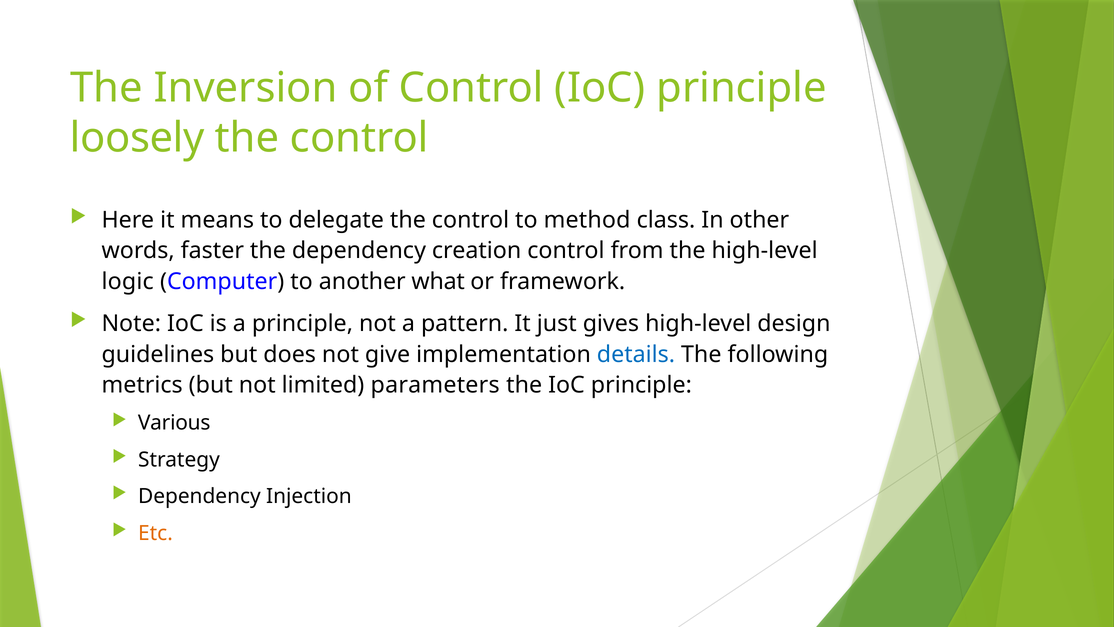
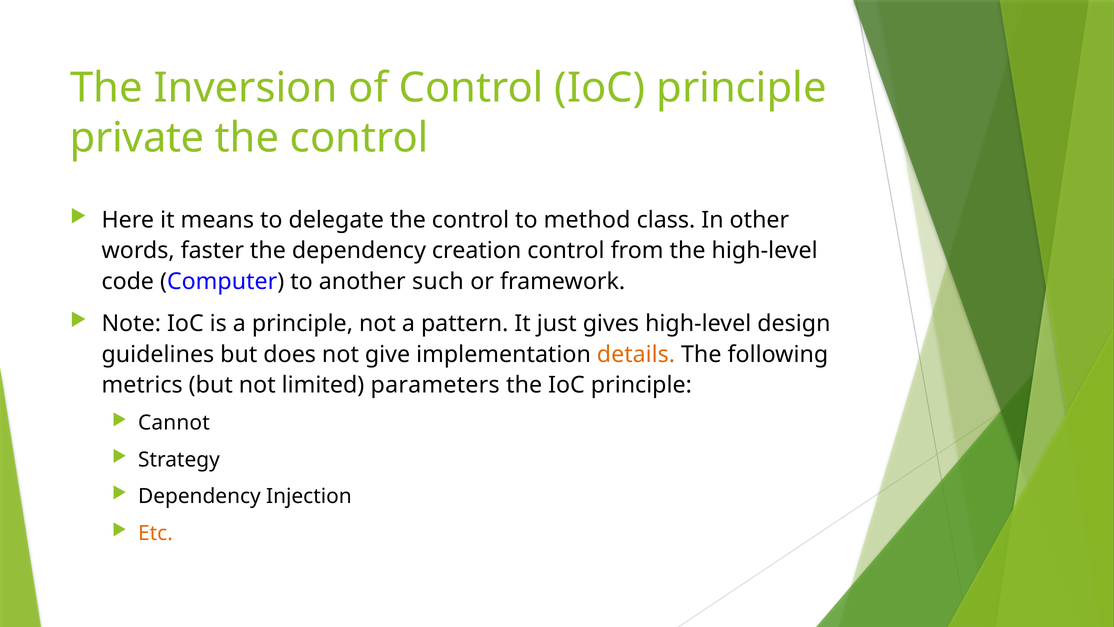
loosely: loosely -> private (137, 138)
logic: logic -> code (128, 281)
what: what -> such (438, 281)
details colour: blue -> orange (636, 354)
Various: Various -> Cannot (174, 423)
